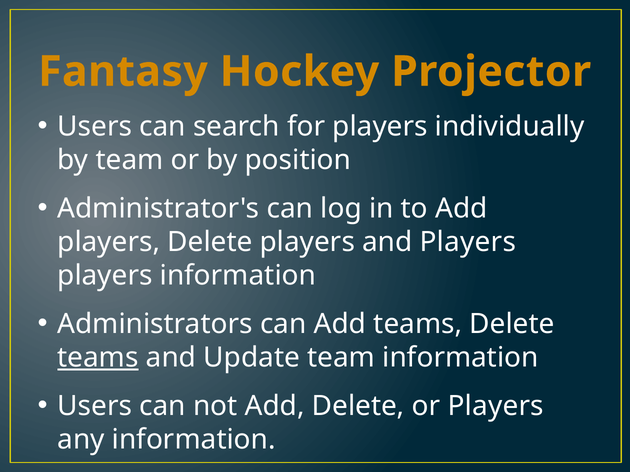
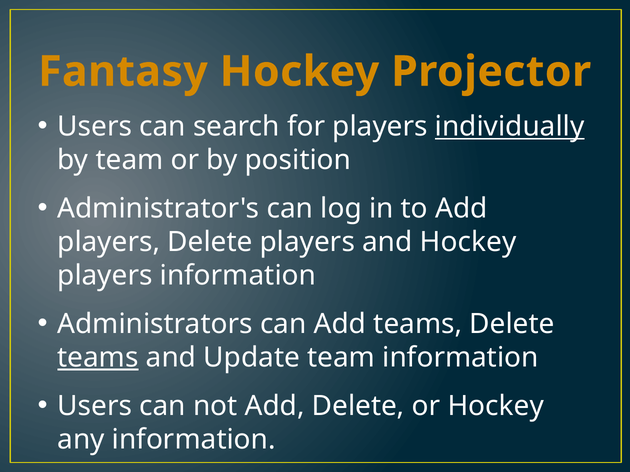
individually underline: none -> present (510, 127)
and Players: Players -> Hockey (468, 242)
or Players: Players -> Hockey (496, 406)
